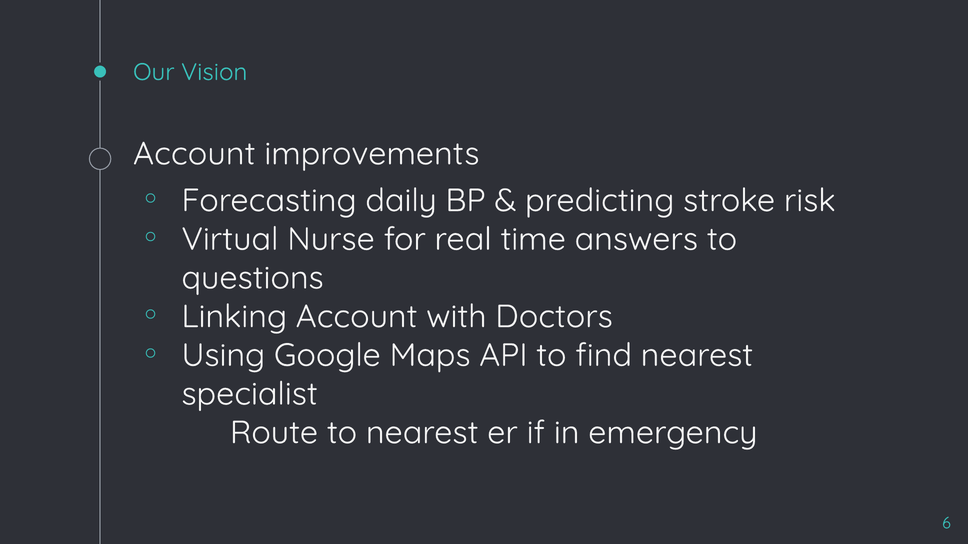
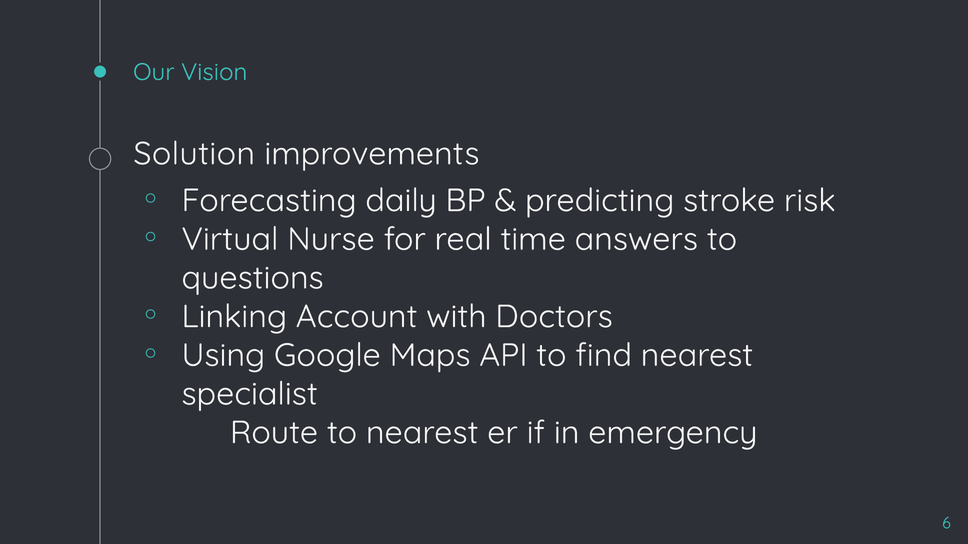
Account: Account -> Solution (194, 154)
